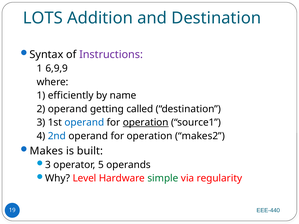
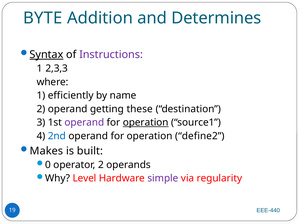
LOTS: LOTS -> BYTE (43, 18)
and Destination: Destination -> Determines (216, 18)
Syntax underline: none -> present (46, 55)
6,9,9: 6,9,9 -> 2,3,3 (57, 69)
called: called -> these (140, 109)
operand colour: blue -> purple (84, 123)
makes2: makes2 -> define2 (200, 136)
3: 3 -> 0 (48, 165)
operator 5: 5 -> 2 (101, 165)
simple colour: green -> purple (163, 178)
